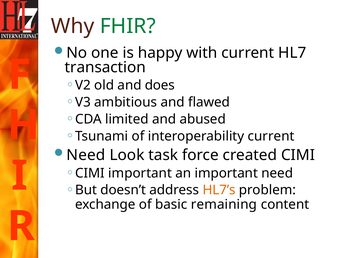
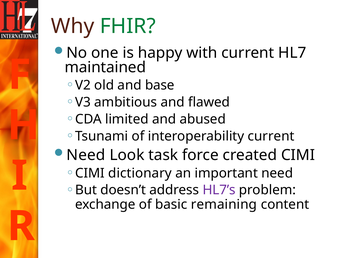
transaction: transaction -> maintained (105, 67)
does: does -> base (160, 85)
CIMI important: important -> dictionary (140, 174)
HL7’s colour: orange -> purple (219, 191)
